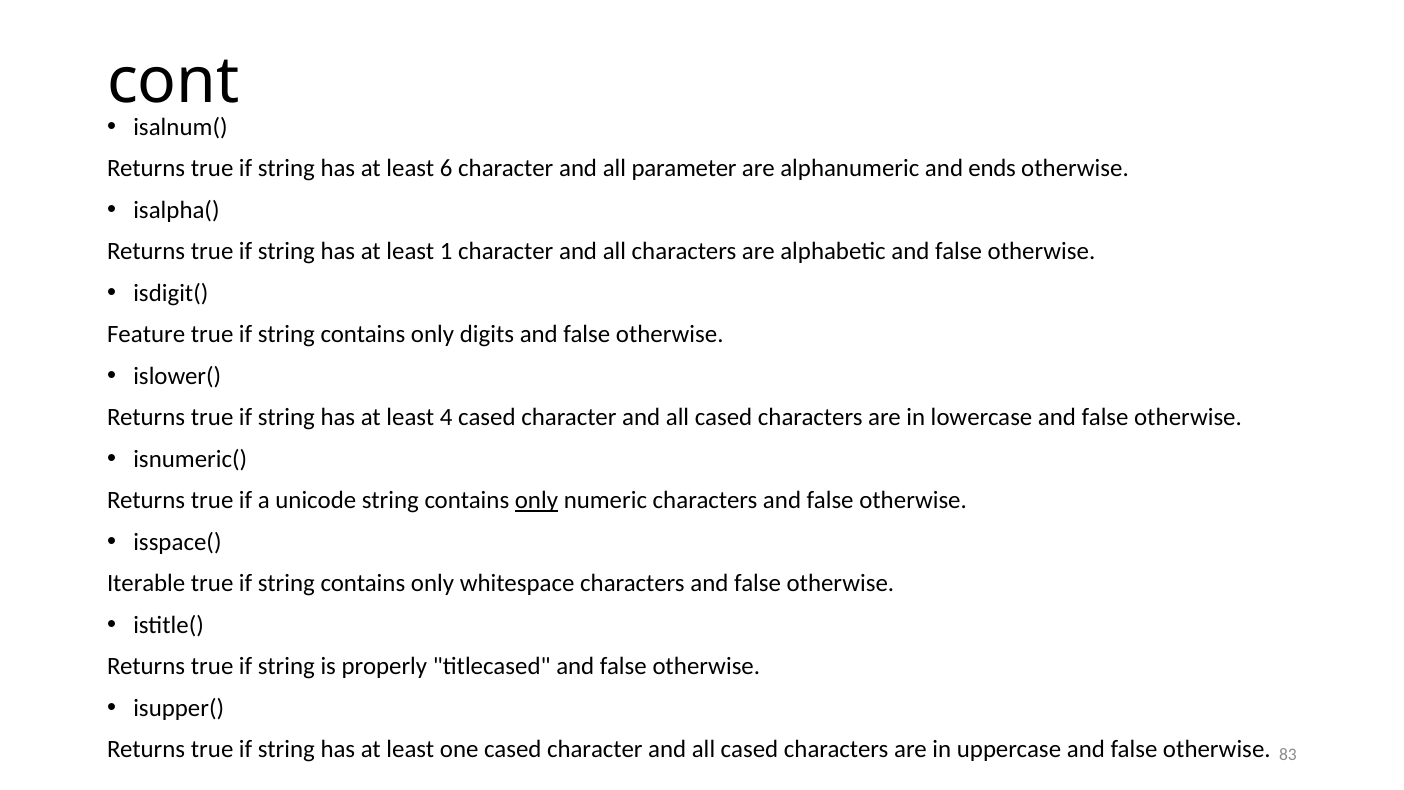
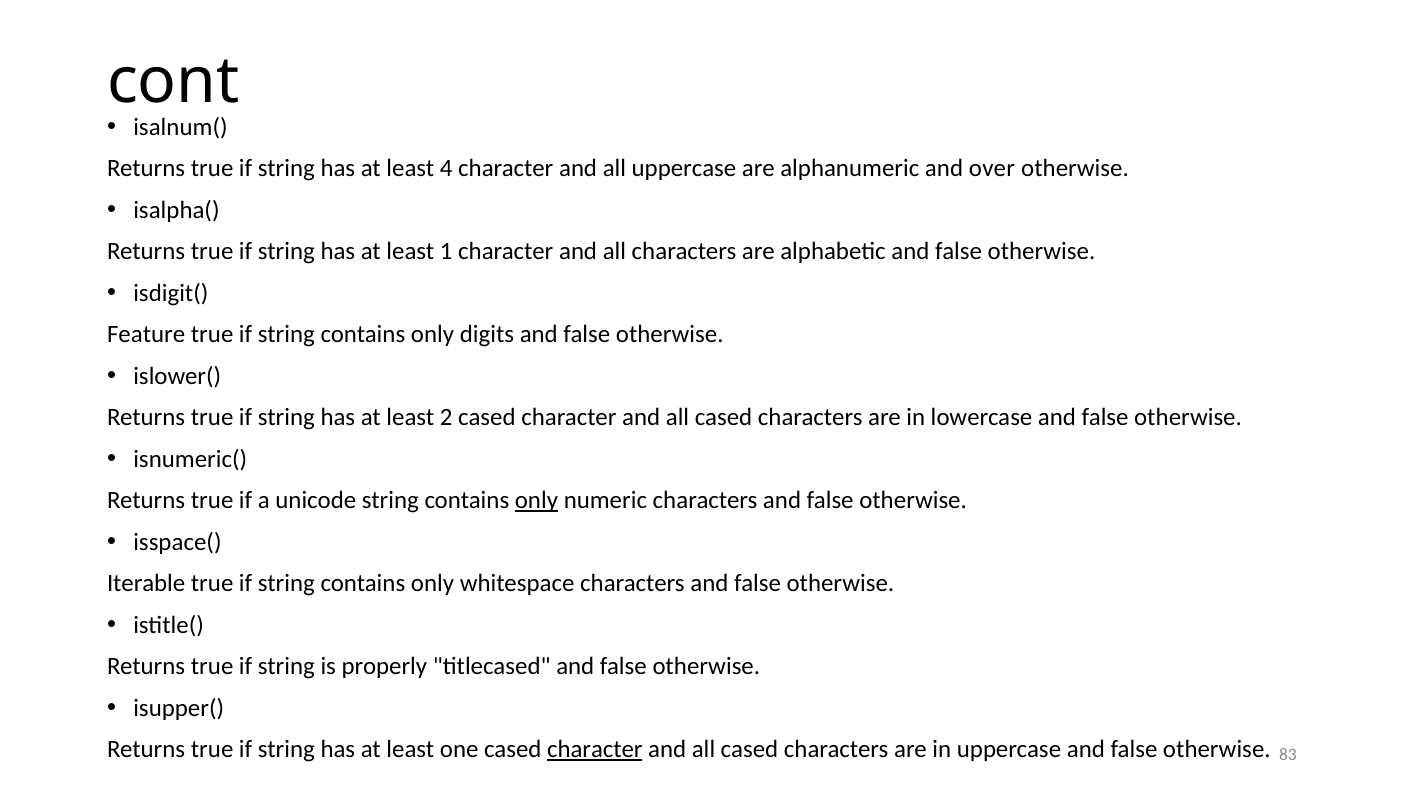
6: 6 -> 4 (446, 168)
all parameter: parameter -> uppercase (684, 168)
ends: ends -> over (992, 168)
4: 4 -> 2 (446, 417)
character underline: none -> present (595, 749)
